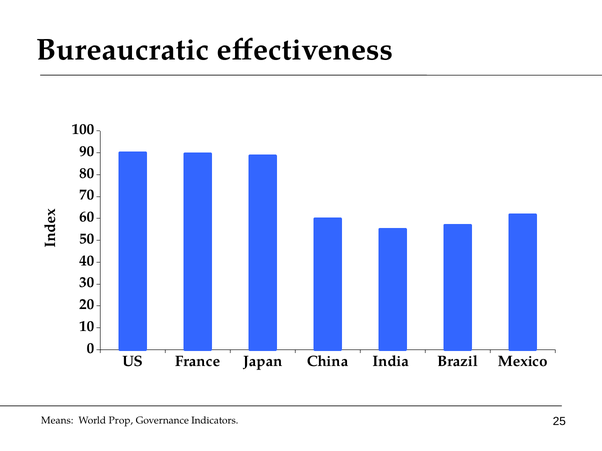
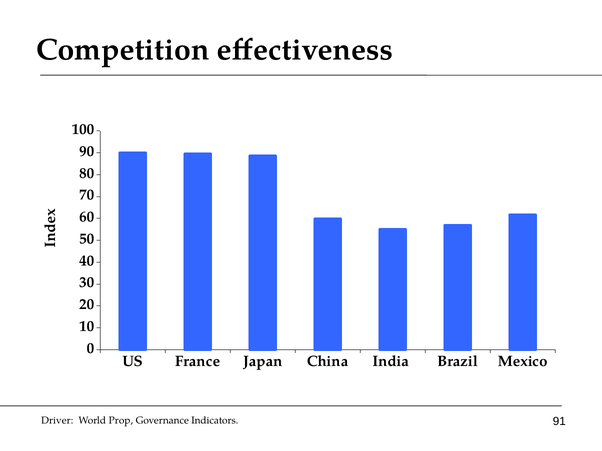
Bureaucratic: Bureaucratic -> Competition (123, 50)
Means: Means -> Driver (57, 421)
25: 25 -> 91 (559, 422)
